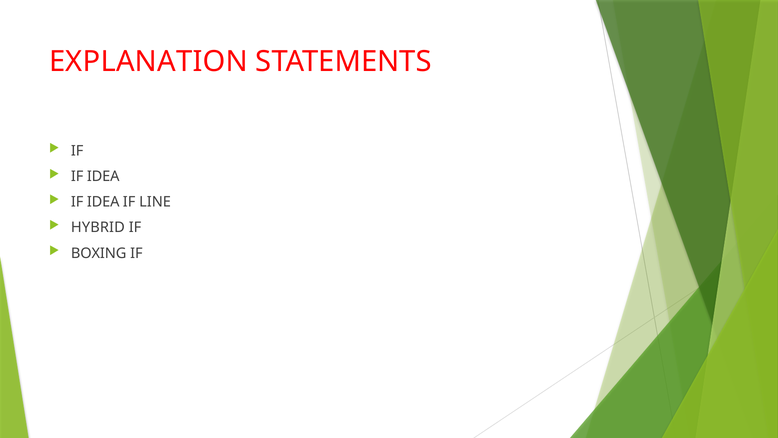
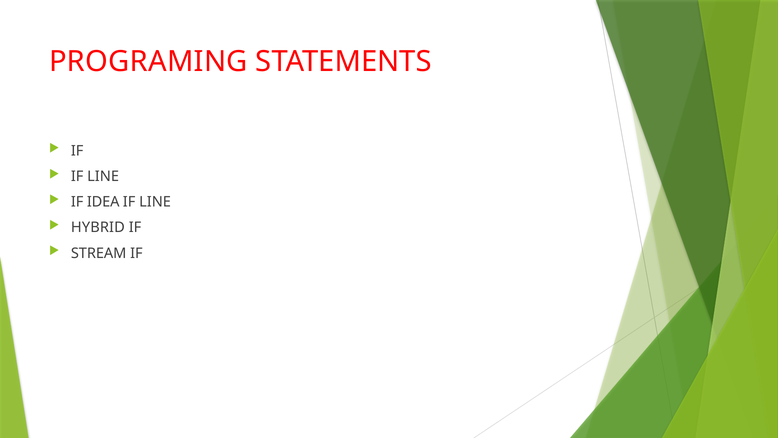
EXPLANATION: EXPLANATION -> PROGRAMING (148, 61)
IDEA: IDEA -> LINE (103, 176)
BOXING: BOXING -> STREAM (99, 253)
